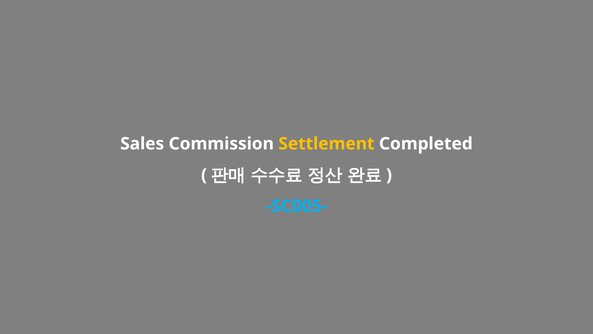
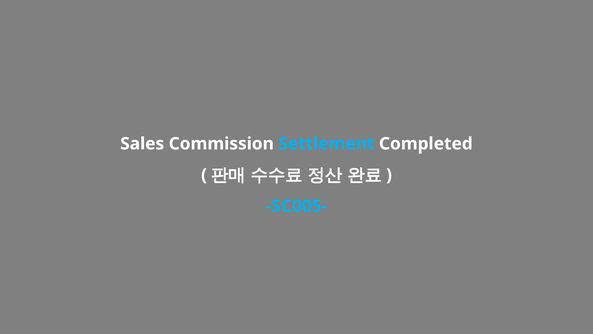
Settlement colour: yellow -> light blue (326, 144)
